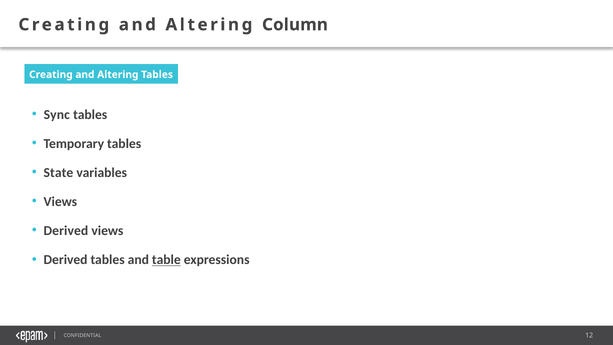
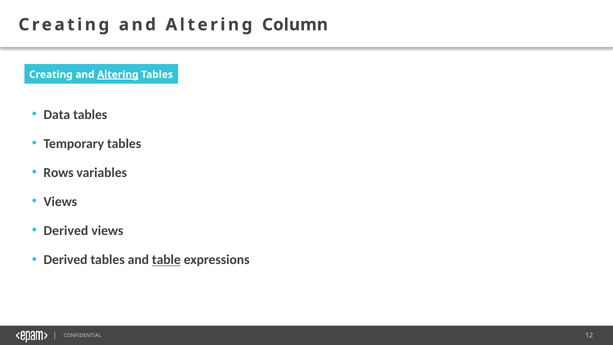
Altering underline: none -> present (118, 75)
Sync: Sync -> Data (57, 115)
State: State -> Rows (59, 173)
